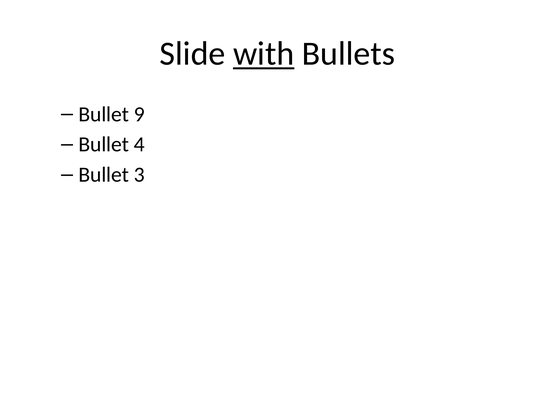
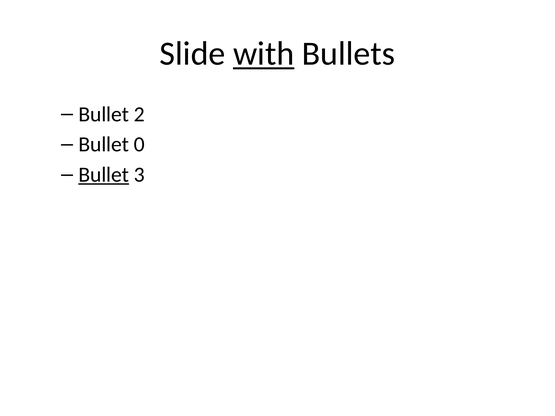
9: 9 -> 2 (139, 114)
4: 4 -> 0 (139, 145)
Bullet underline: none -> present (104, 175)
